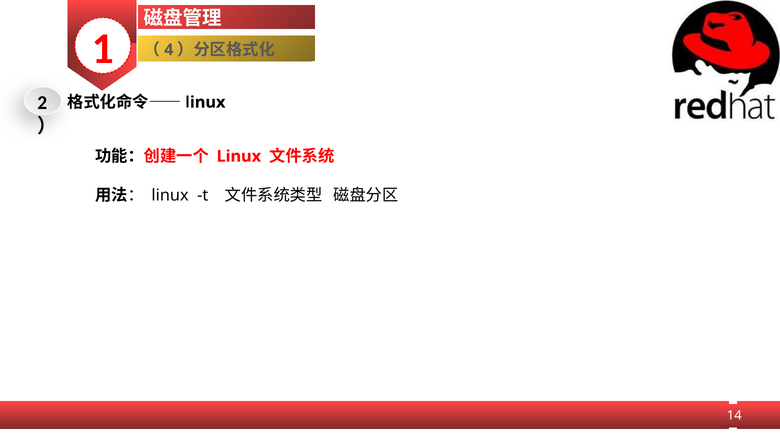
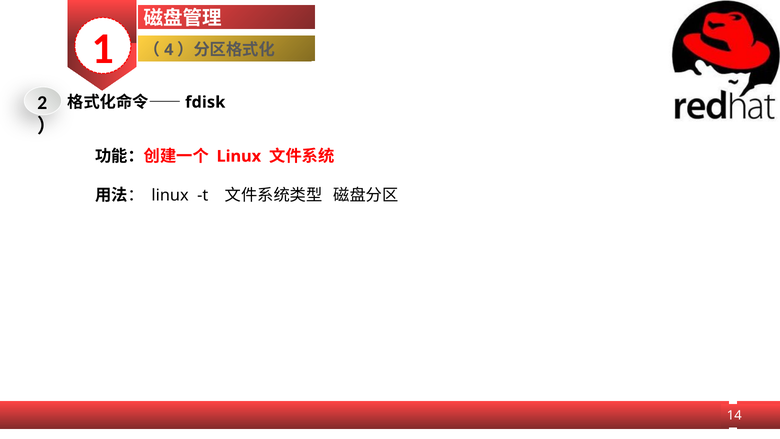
linux: linux -> fdisk (205, 102)
